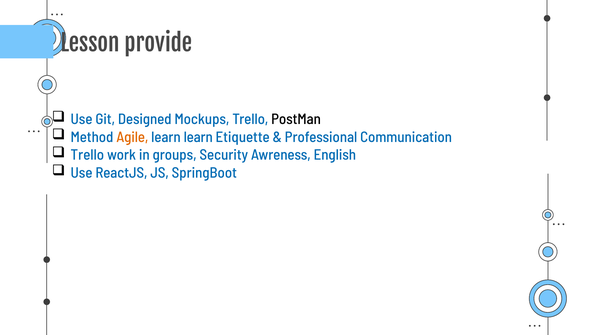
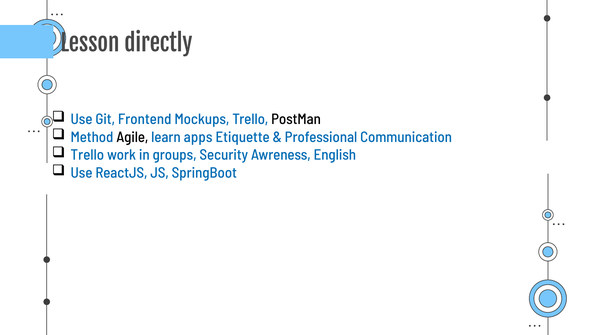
provide: provide -> directly (159, 44)
Designed: Designed -> Frontend (145, 119)
Agile colour: orange -> black (132, 137)
learn learn: learn -> apps (198, 137)
